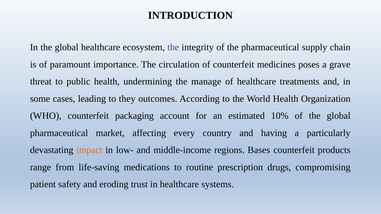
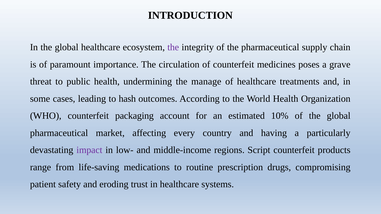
they: they -> hash (127, 99)
impact colour: orange -> purple (89, 150)
Bases: Bases -> Script (259, 150)
